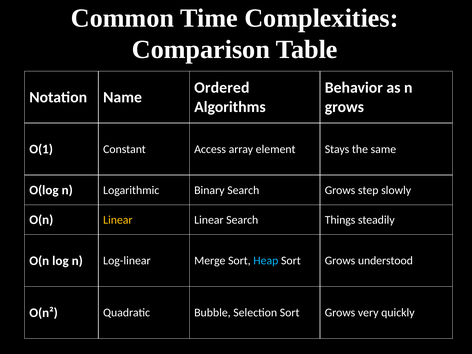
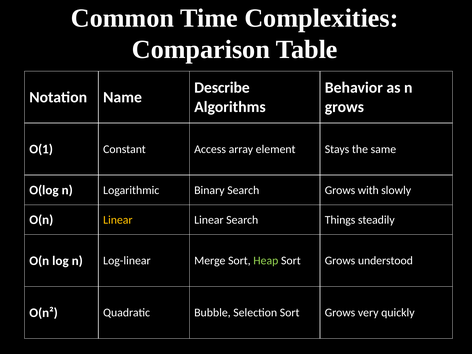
Ordered: Ordered -> Describe (222, 88)
step: step -> with (368, 190)
Heap colour: light blue -> light green (266, 261)
